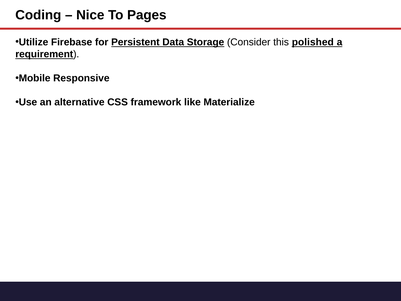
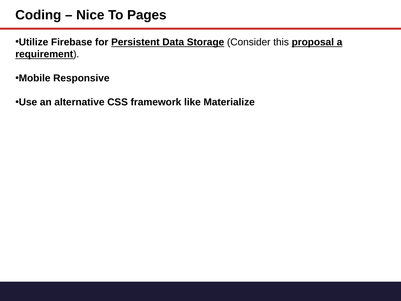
polished: polished -> proposal (313, 42)
